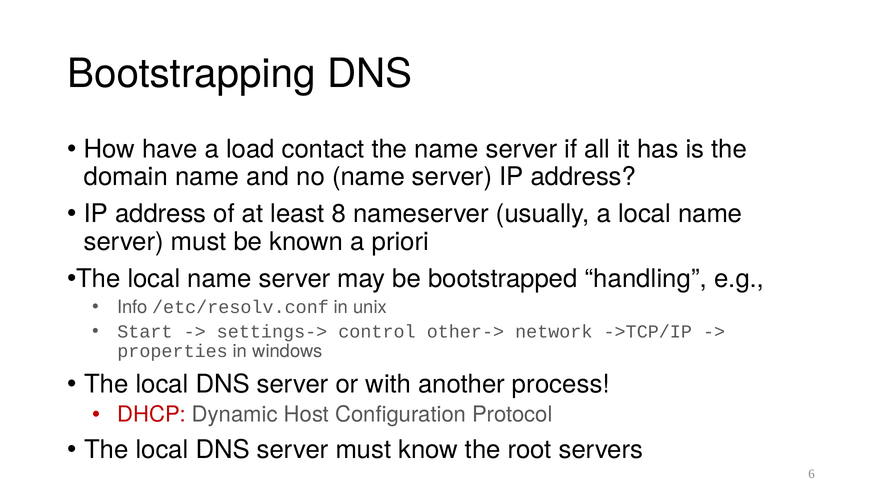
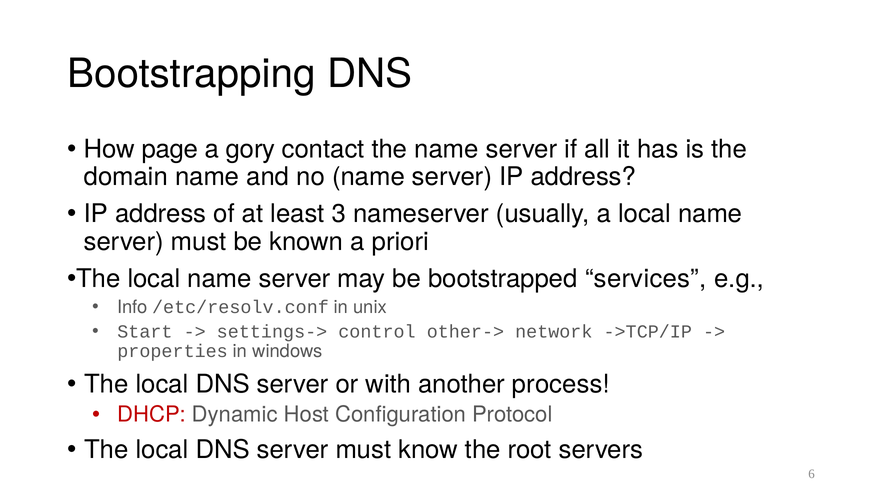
have: have -> page (170, 149)
load: load -> gory (251, 149)
8: 8 -> 3 (339, 214)
handling: handling -> services (646, 279)
